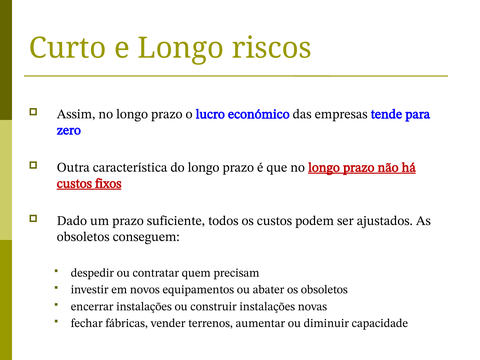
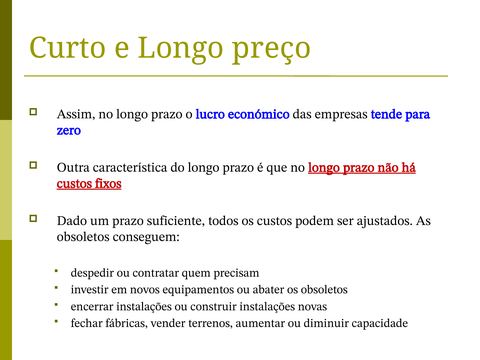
riscos: riscos -> preço (272, 48)
